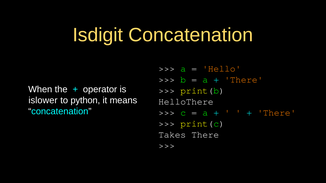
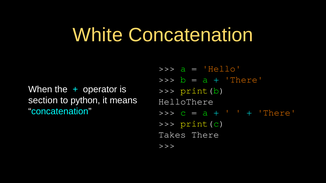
Isdigit: Isdigit -> White (98, 35)
islower: islower -> section (43, 101)
